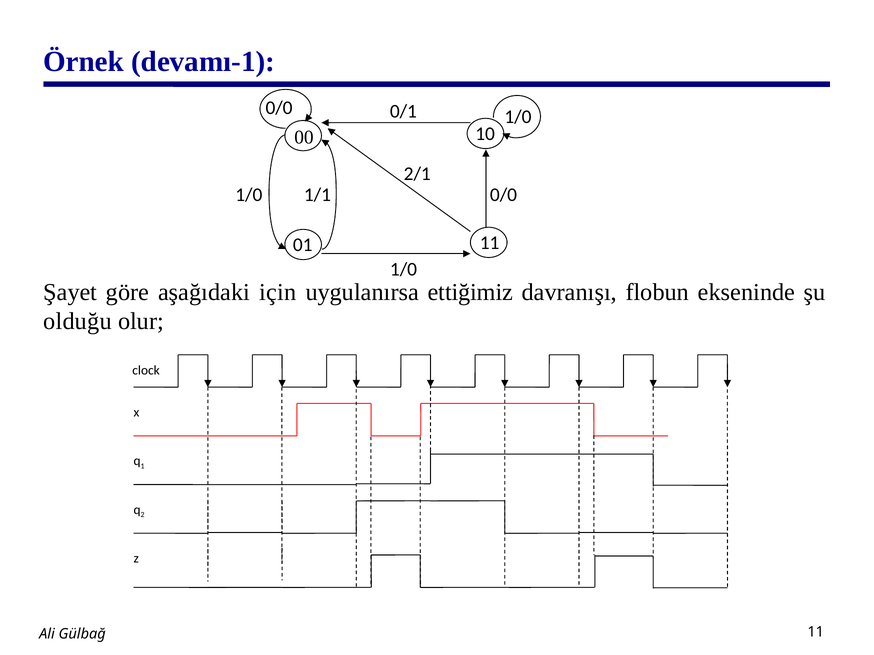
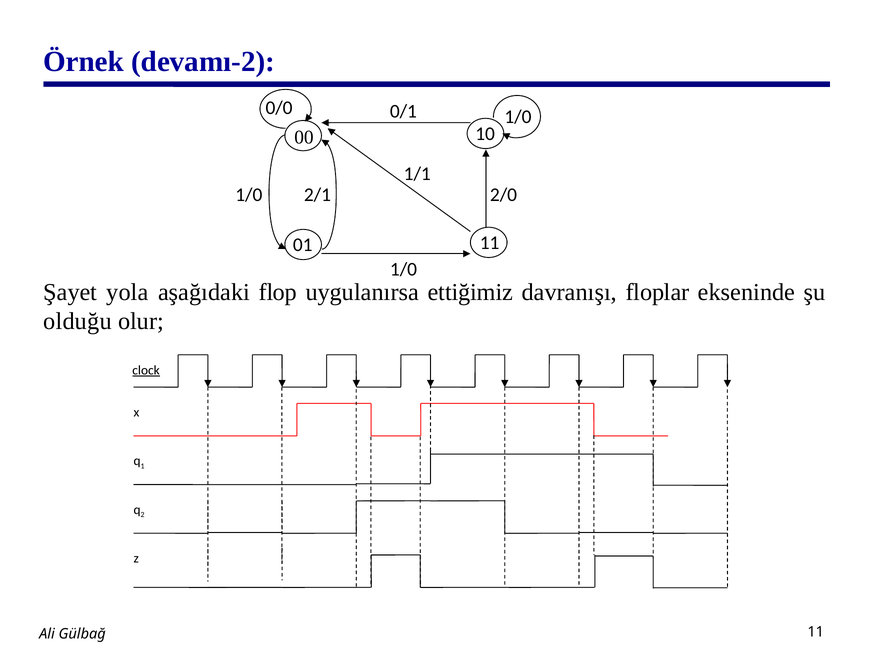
devamı-1: devamı-1 -> devamı-2 (203, 62)
2/1: 2/1 -> 1/1 (417, 174)
1/1: 1/1 -> 2/1 (317, 195)
0/0: 0/0 -> 2/0 (504, 195)
göre: göre -> yola (127, 293)
için: için -> flop (278, 293)
flobun: flobun -> floplar (657, 293)
clock underline: none -> present (146, 371)
